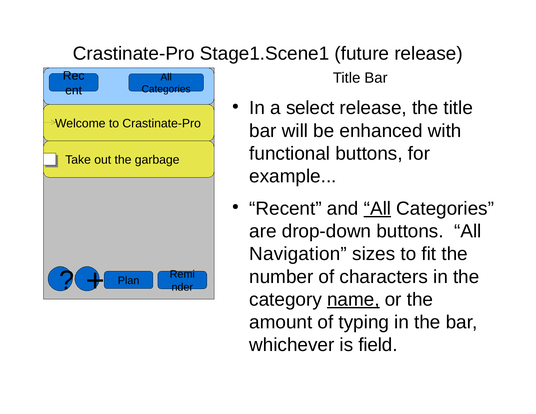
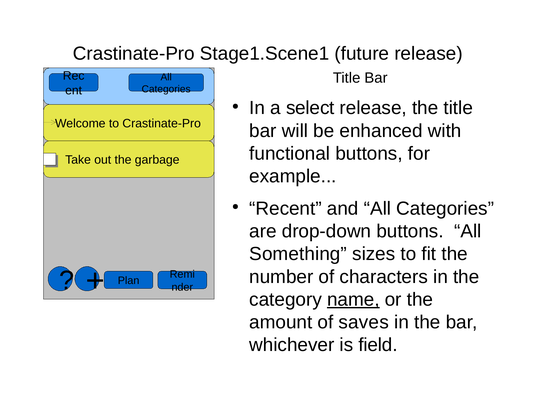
All underline: present -> none (377, 209)
Navigation: Navigation -> Something (298, 254)
typing: typing -> saves (364, 322)
